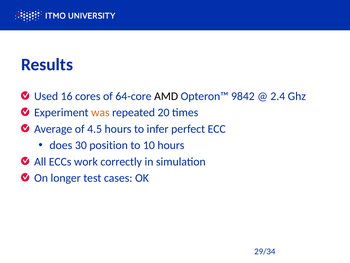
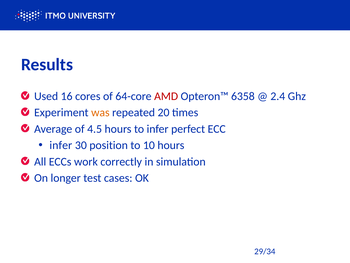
AMD colour: black -> red (166, 96)
9842: 9842 -> 6358 (243, 96)
does: does -> infer (61, 145)
